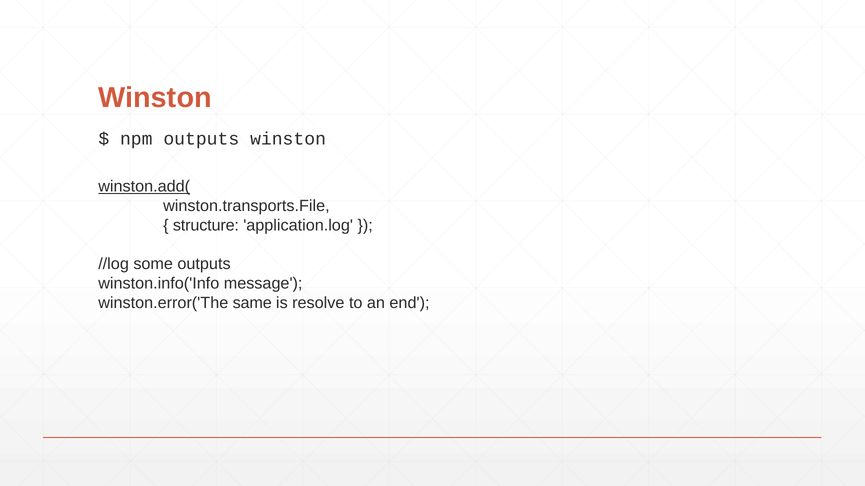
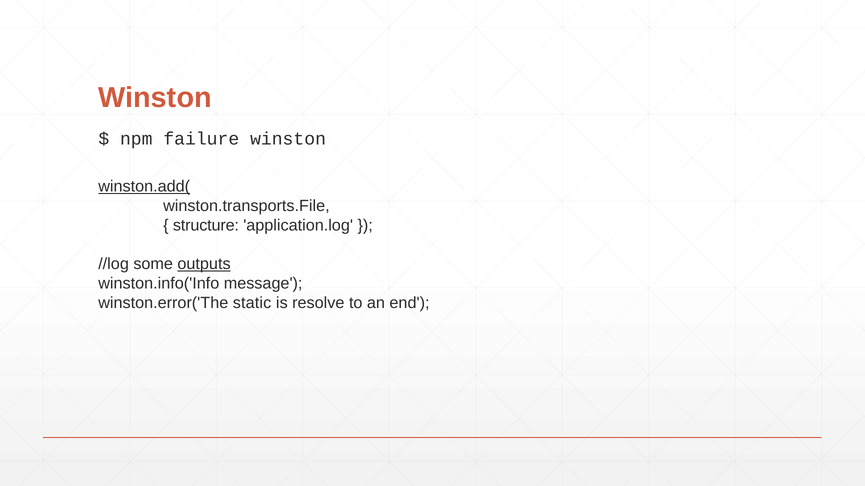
npm outputs: outputs -> failure (201, 139)
outputs underline: none -> present (204, 264)
same: same -> static (252, 303)
